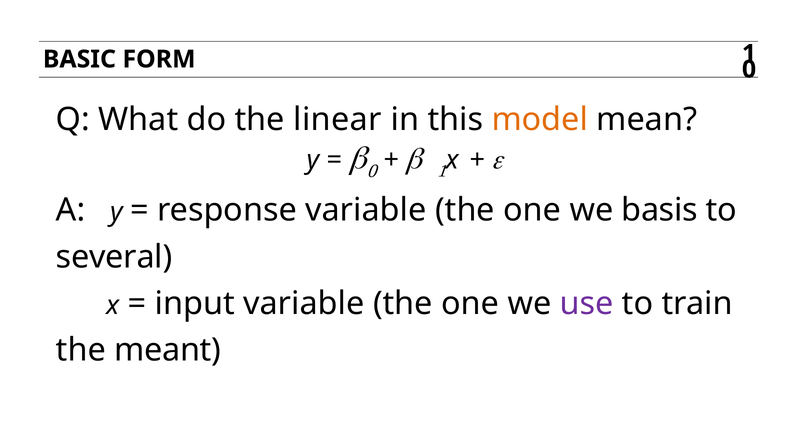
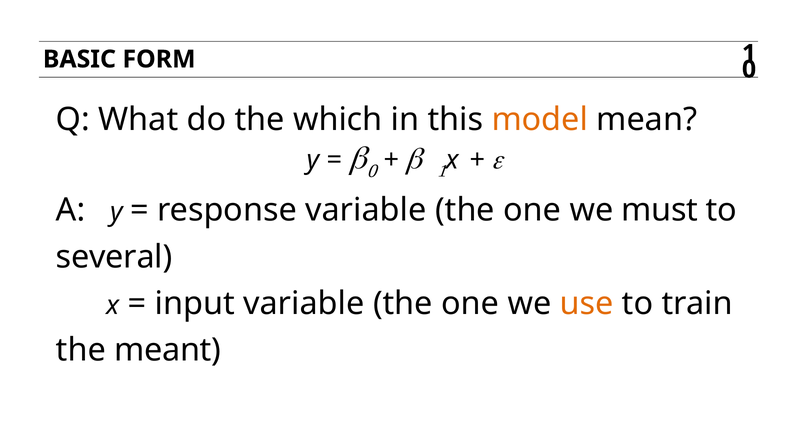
linear: linear -> which (338, 120)
basis: basis -> must (660, 211)
use colour: purple -> orange (587, 304)
